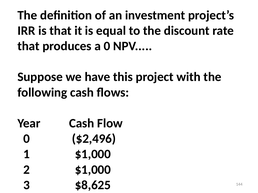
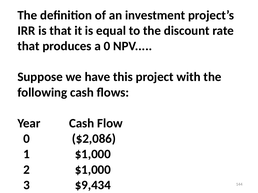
$2,496: $2,496 -> $2,086 (94, 139)
$8,625: $8,625 -> $9,434 (93, 186)
